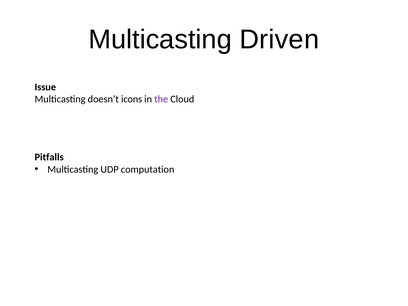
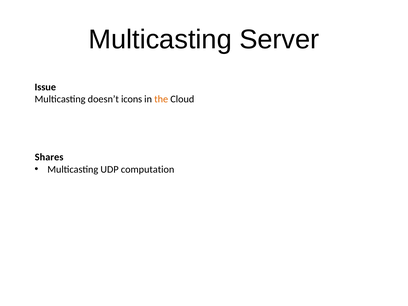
Driven: Driven -> Server (279, 40)
the colour: purple -> orange (161, 99)
Pitfalls: Pitfalls -> Shares (49, 157)
